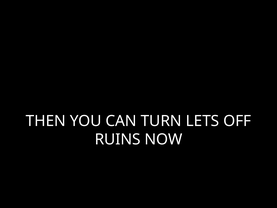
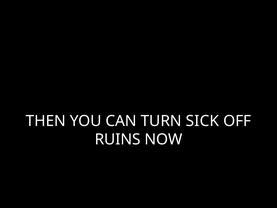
LETS: LETS -> SICK (202, 121)
